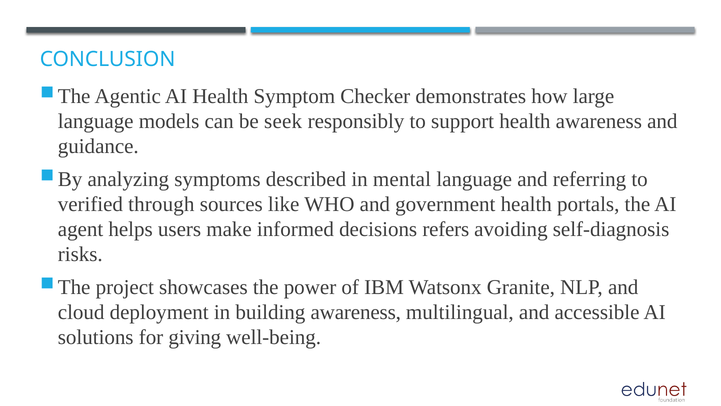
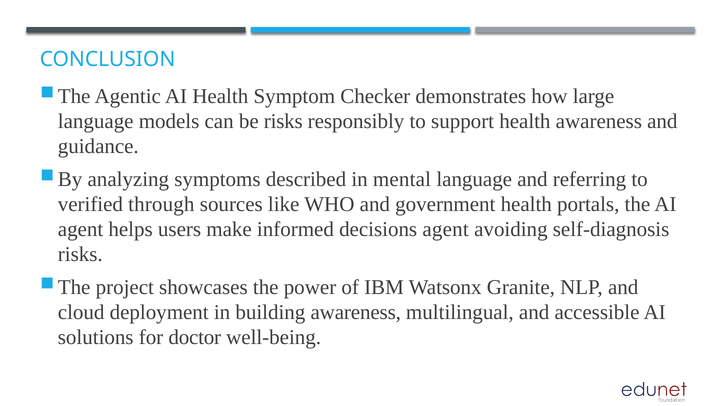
be seek: seek -> risks (283, 121)
decisions refers: refers -> agent (446, 229)
giving: giving -> doctor (195, 337)
